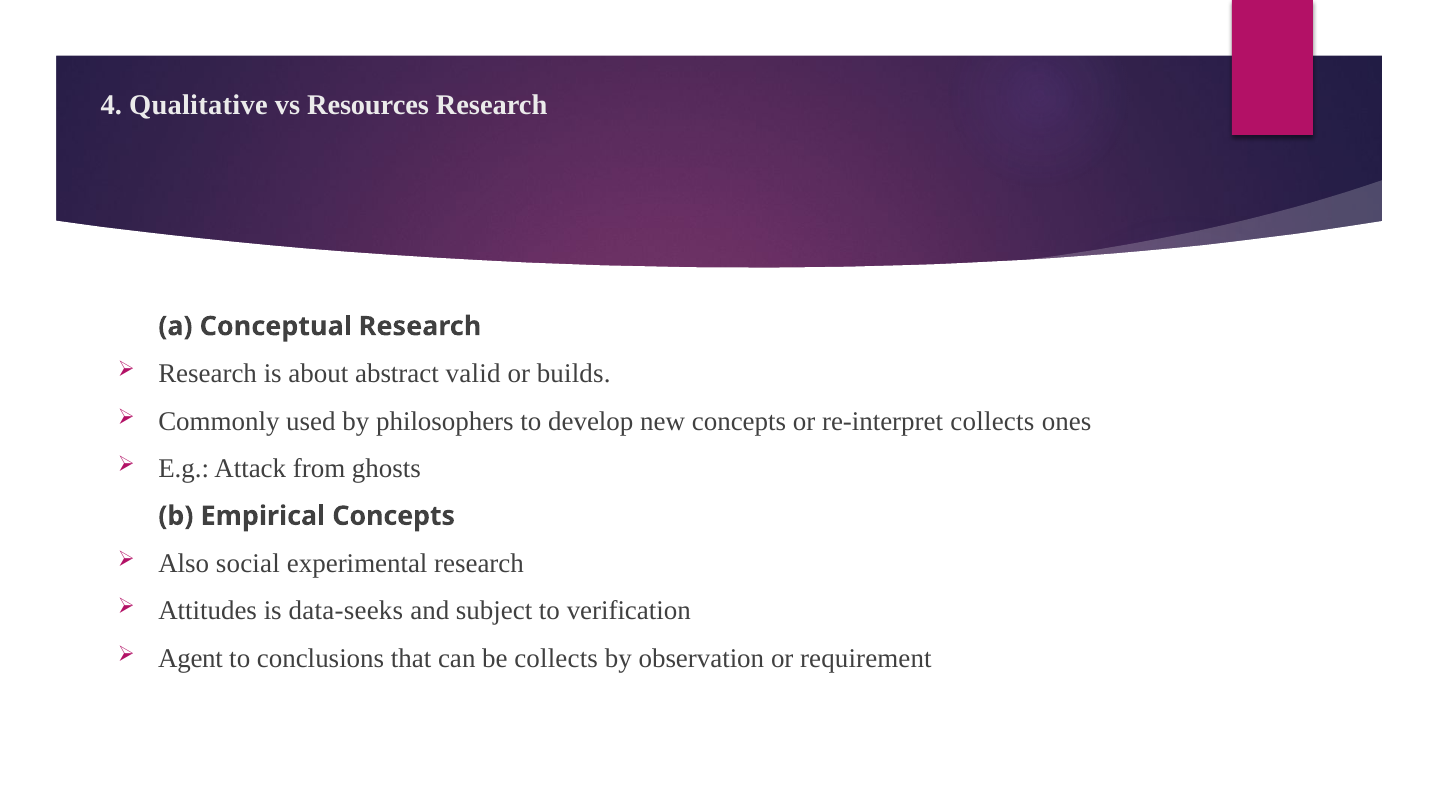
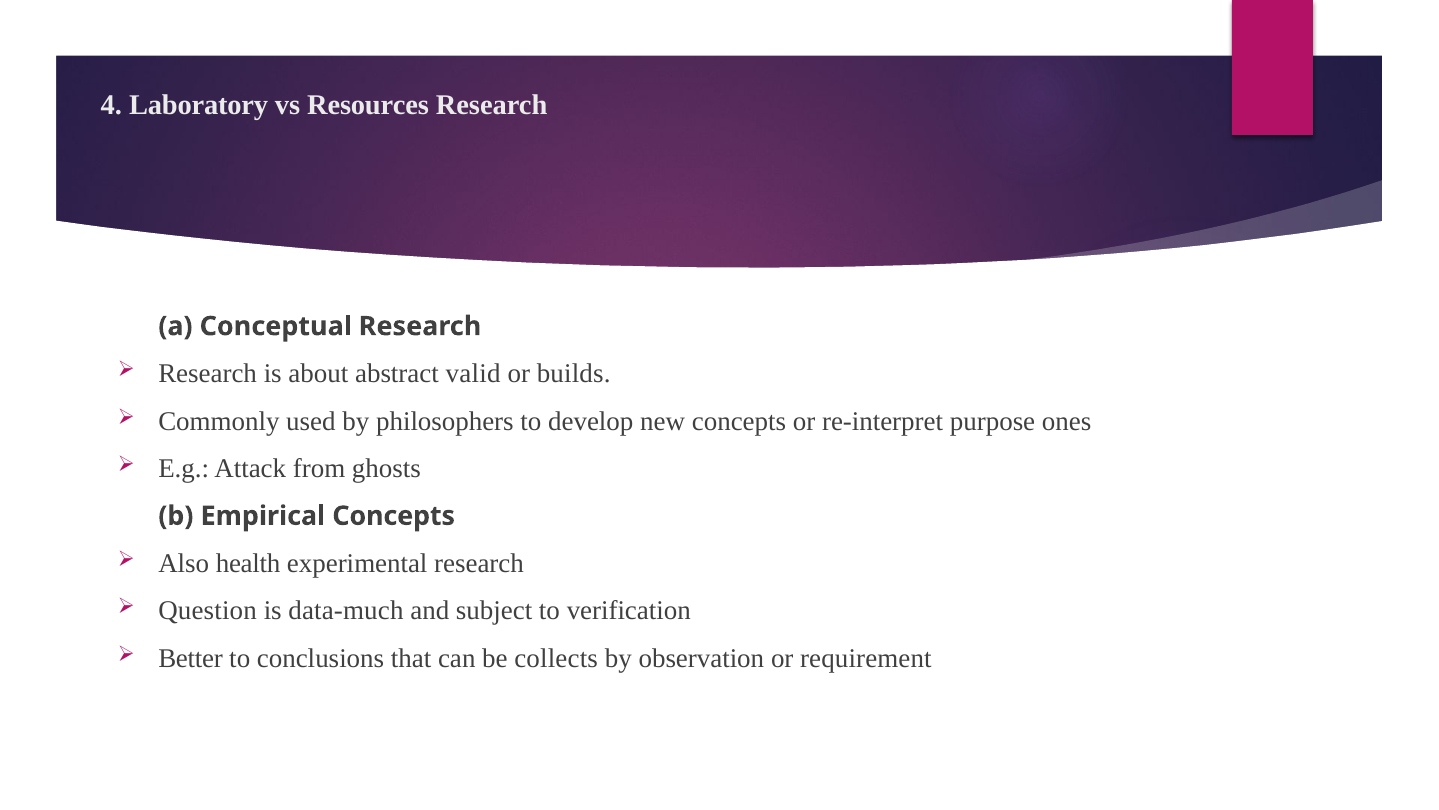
Qualitative: Qualitative -> Laboratory (199, 105)
re-interpret collects: collects -> purpose (993, 421)
social: social -> health (248, 563)
Attitudes: Attitudes -> Question (208, 610)
data-seeks: data-seeks -> data-much (346, 610)
Agent: Agent -> Better (191, 658)
